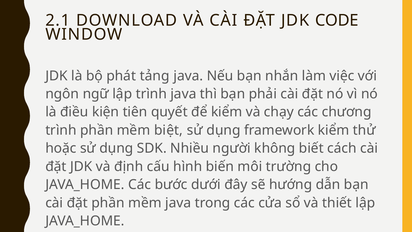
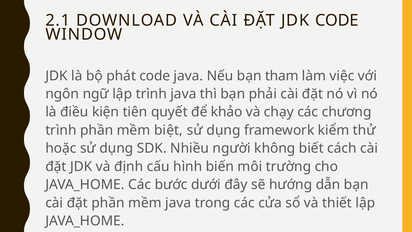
phát tảng: tảng -> code (155, 76)
nhắn: nhắn -> tham (282, 76)
để kiểm: kiểm -> khảo (227, 112)
